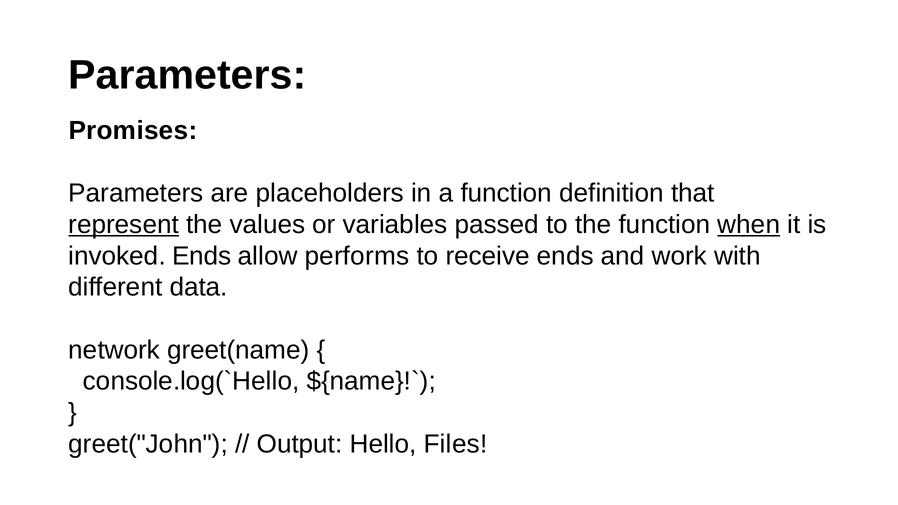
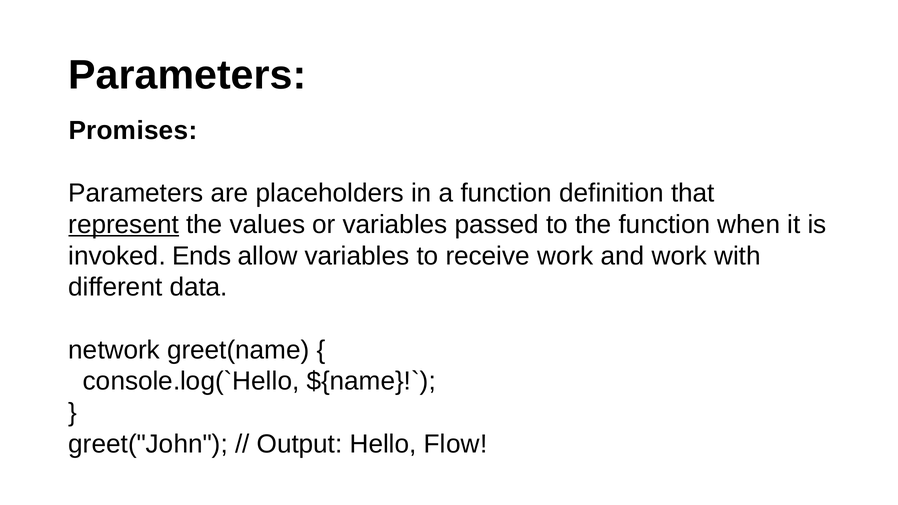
when underline: present -> none (749, 225)
allow performs: performs -> variables (357, 256)
receive ends: ends -> work (565, 256)
Files: Files -> Flow (456, 444)
